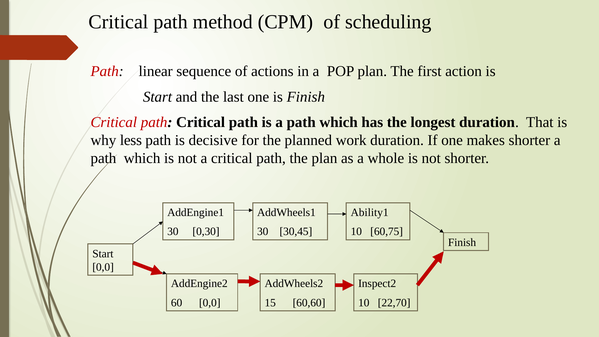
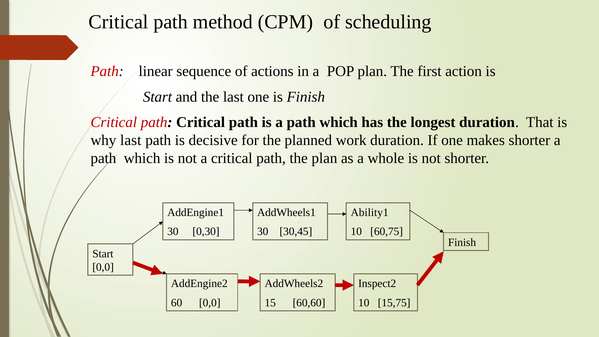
why less: less -> last (131, 140)
22,70: 22,70 -> 15,75 (394, 303)
